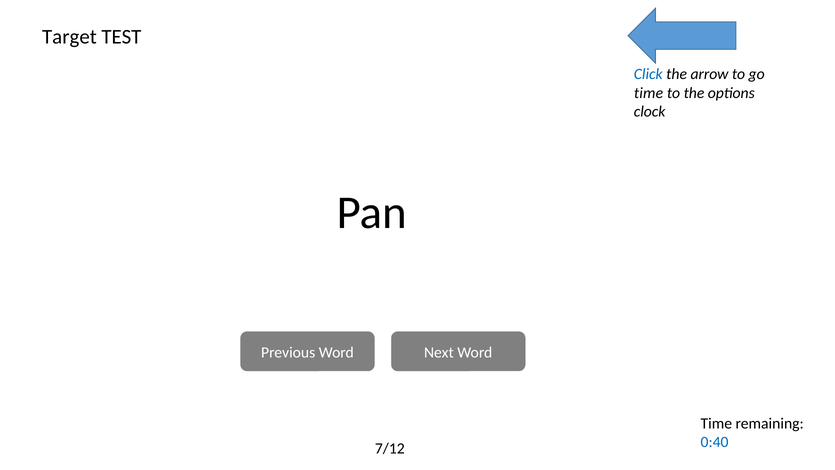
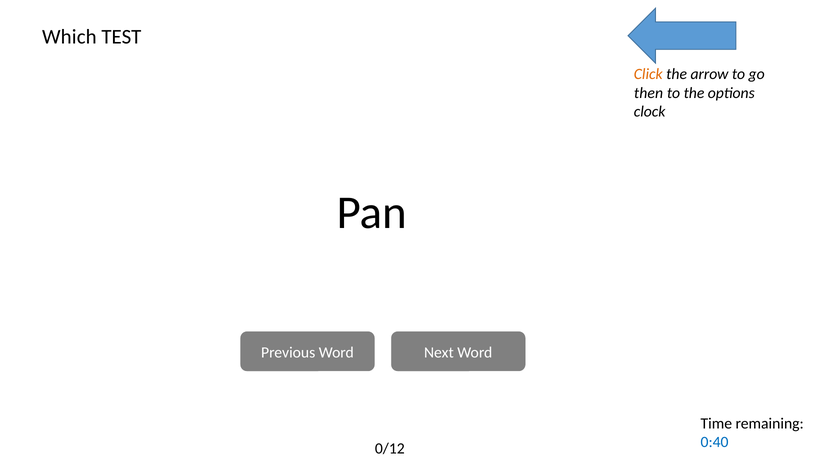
Target: Target -> Which (69, 37)
Click colour: blue -> orange (648, 74)
time: time -> then (649, 93)
7/12: 7/12 -> 0/12 (390, 449)
